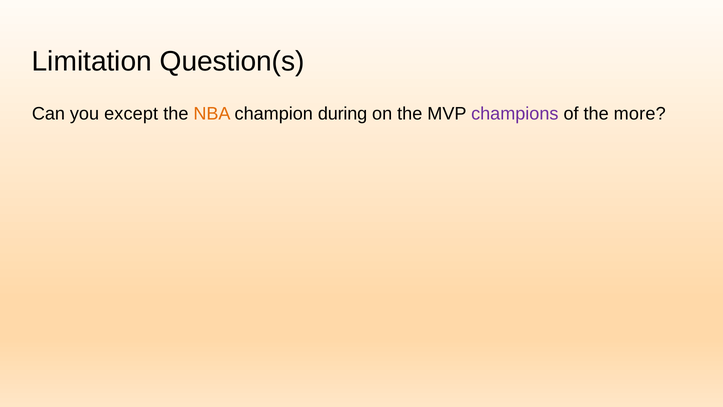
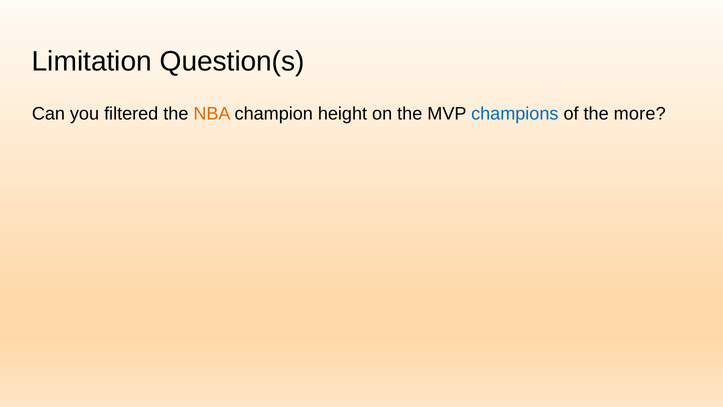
except: except -> filtered (131, 114)
during: during -> height (342, 114)
champions colour: purple -> blue (515, 114)
